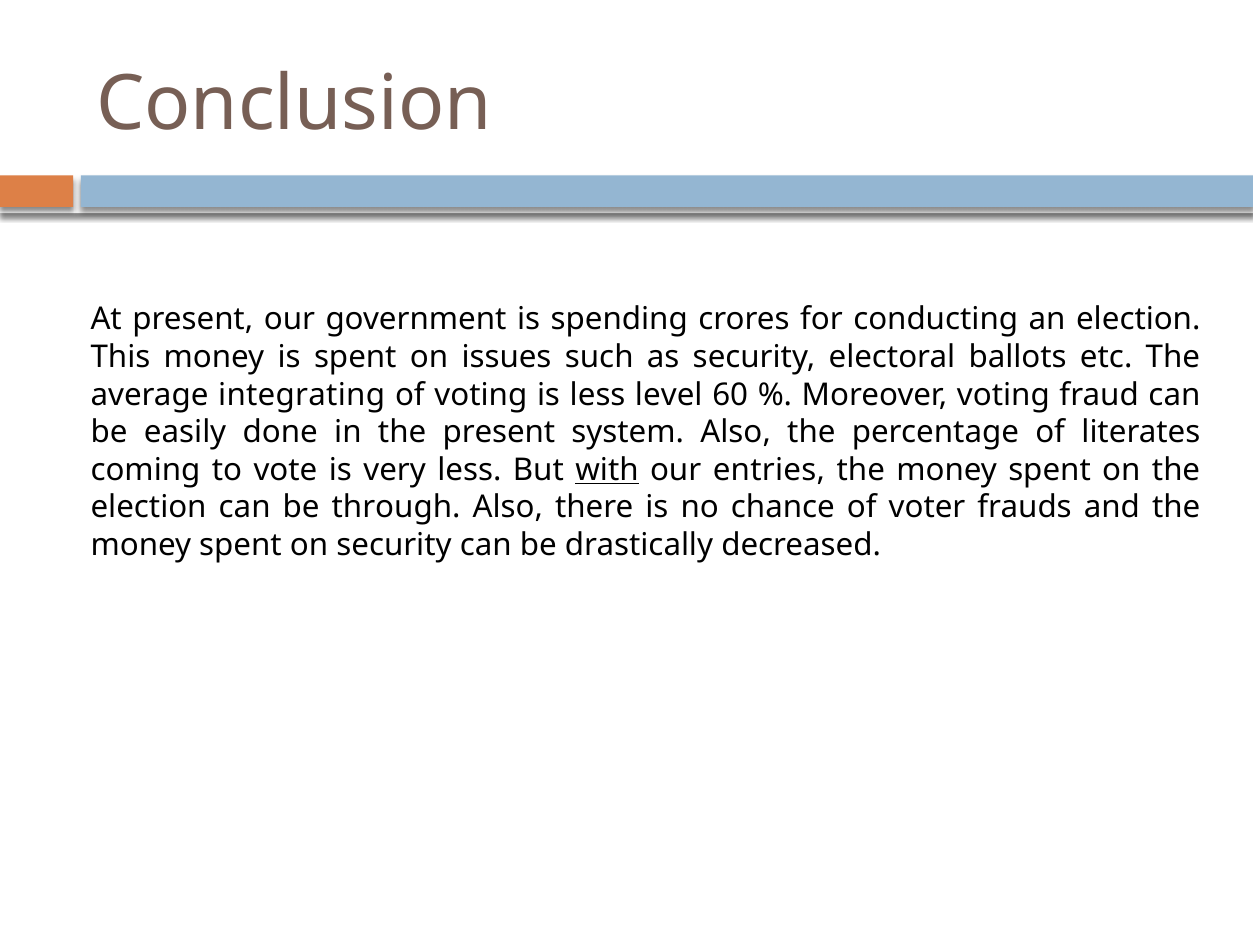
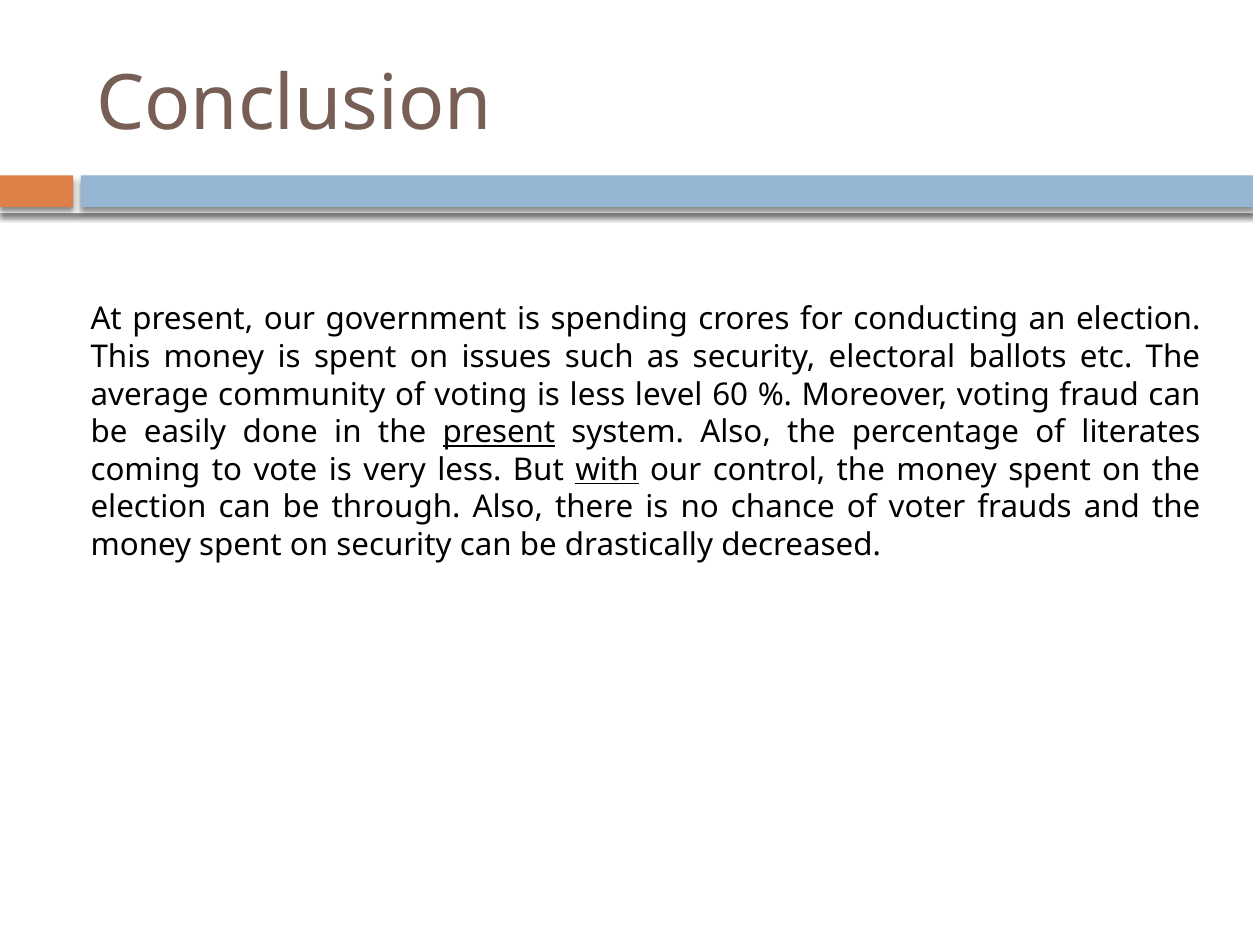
integrating: integrating -> community (302, 395)
present underline: none -> present (499, 432)
entries: entries -> control (769, 470)
